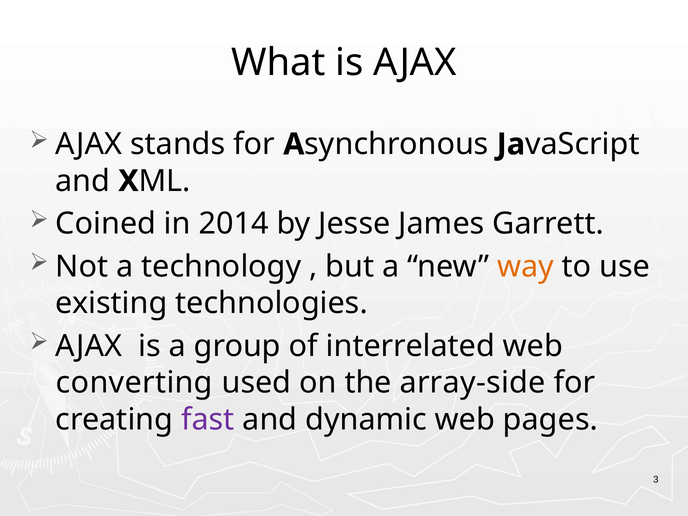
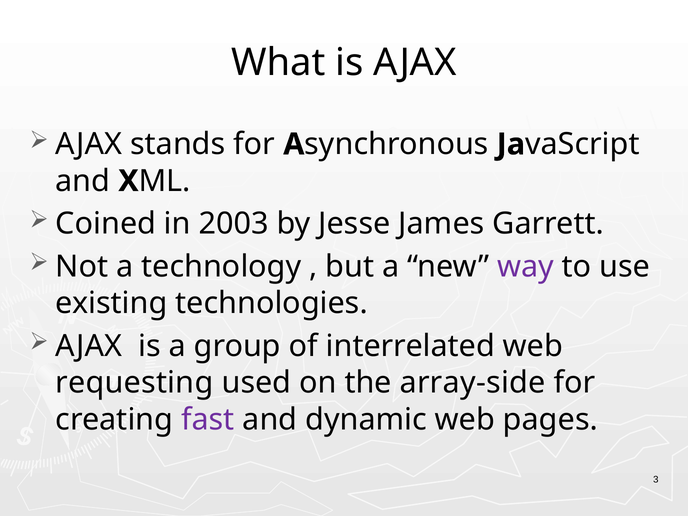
2014: 2014 -> 2003 (234, 224)
way colour: orange -> purple (526, 267)
converting: converting -> requesting (134, 383)
